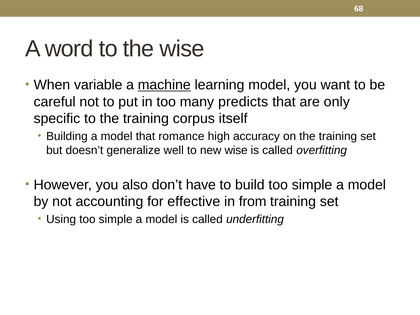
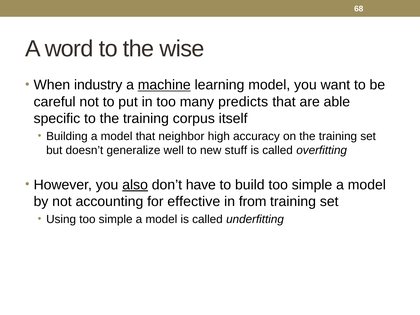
variable: variable -> industry (98, 85)
only: only -> able (337, 102)
romance: romance -> neighbor (181, 136)
new wise: wise -> stuff (236, 150)
also underline: none -> present (135, 185)
